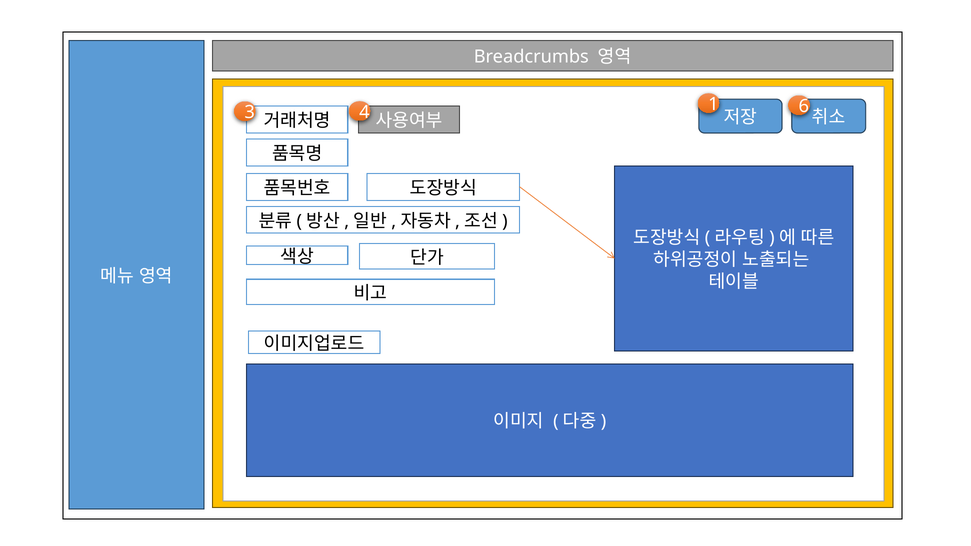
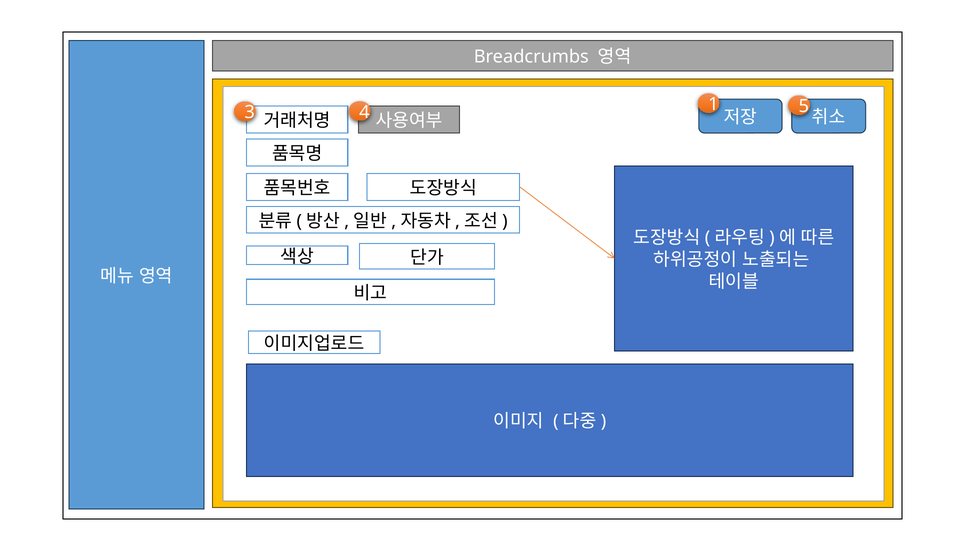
6: 6 -> 5 (804, 106)
